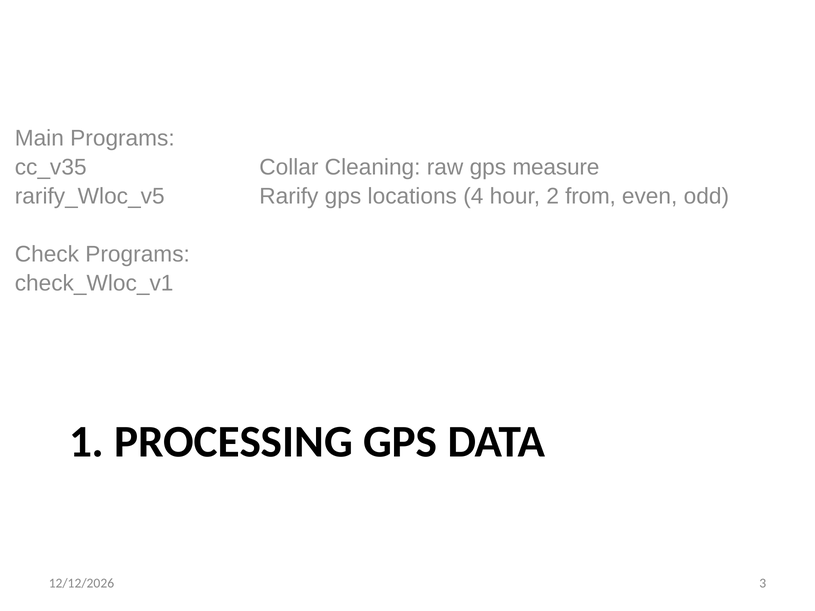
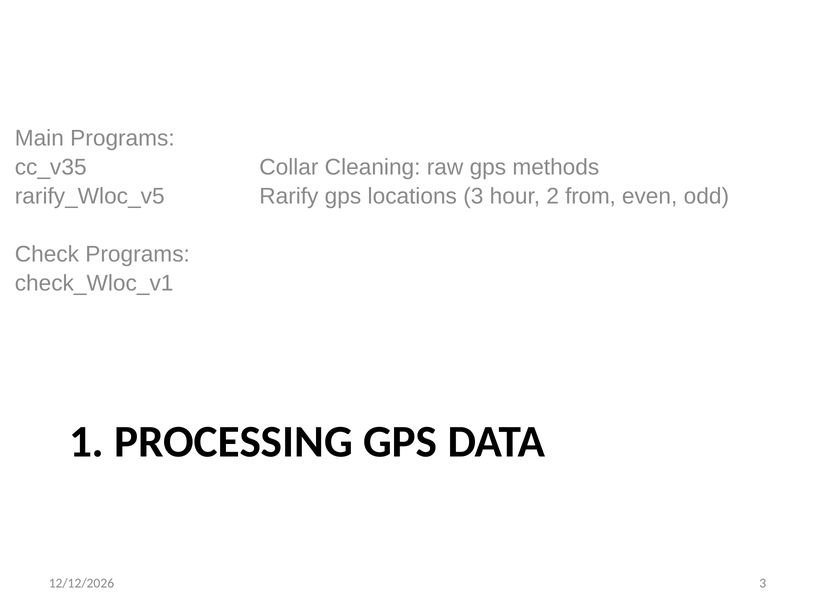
measure: measure -> methods (556, 167)
locations 4: 4 -> 3 (473, 196)
